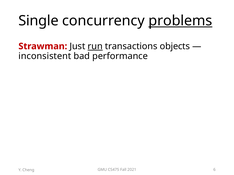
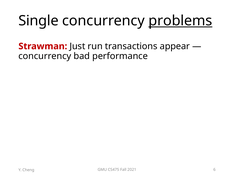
run underline: present -> none (95, 46)
objects: objects -> appear (175, 46)
inconsistent: inconsistent -> concurrency (45, 56)
